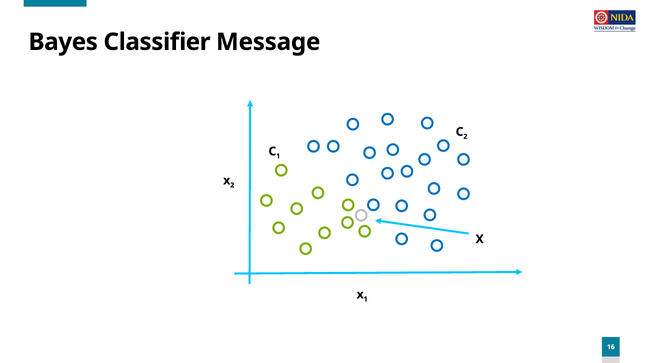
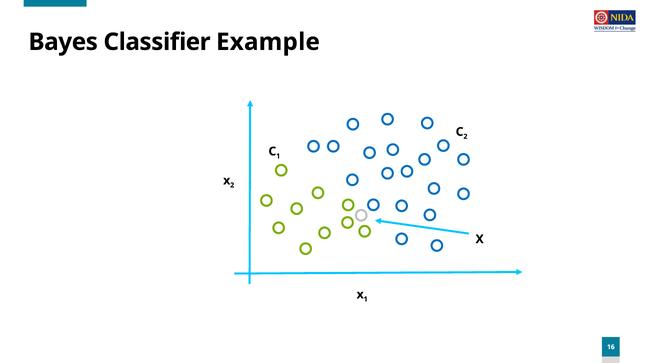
Message: Message -> Example (268, 42)
